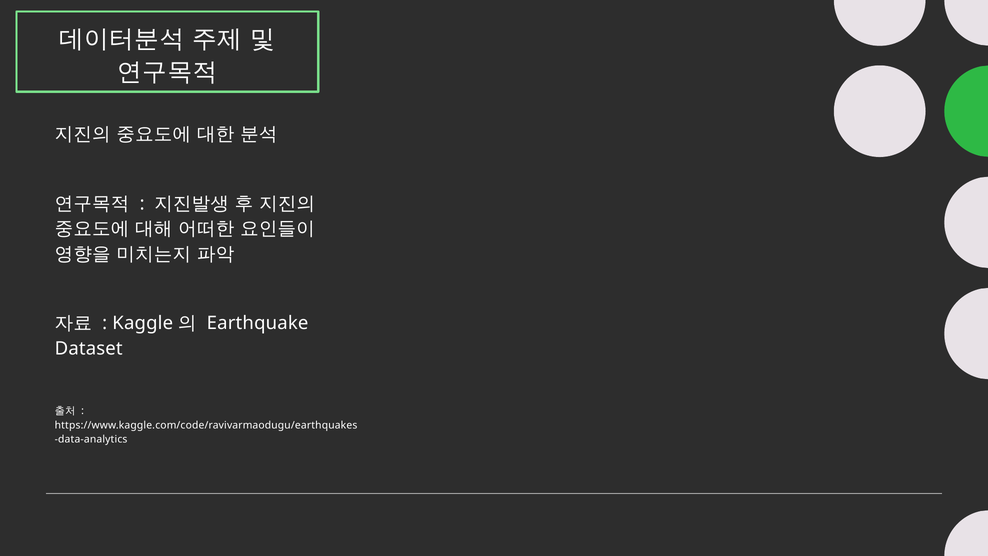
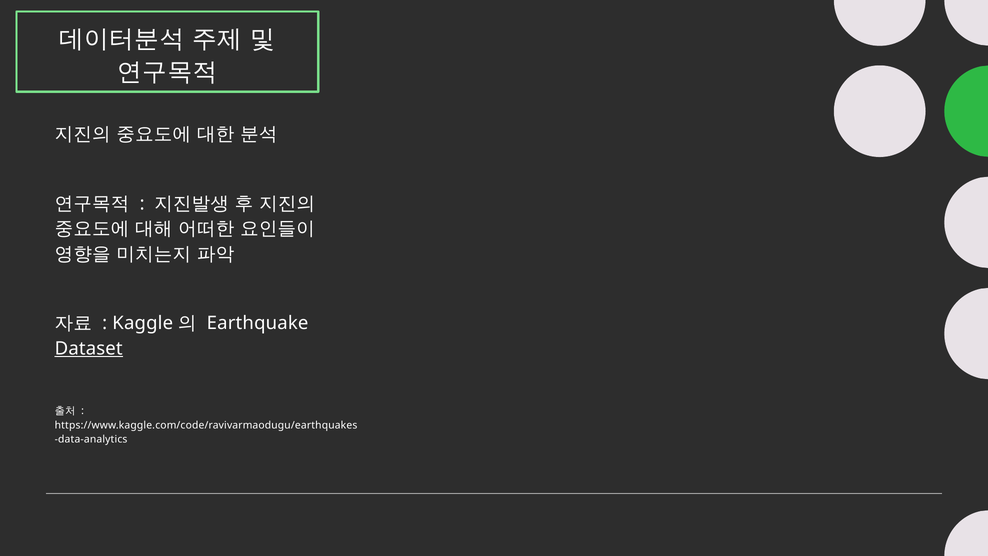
Dataset underline: none -> present (89, 349)
